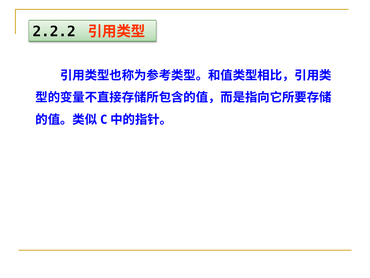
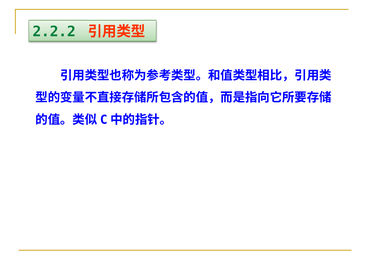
2.2.2 colour: black -> green (54, 32)
